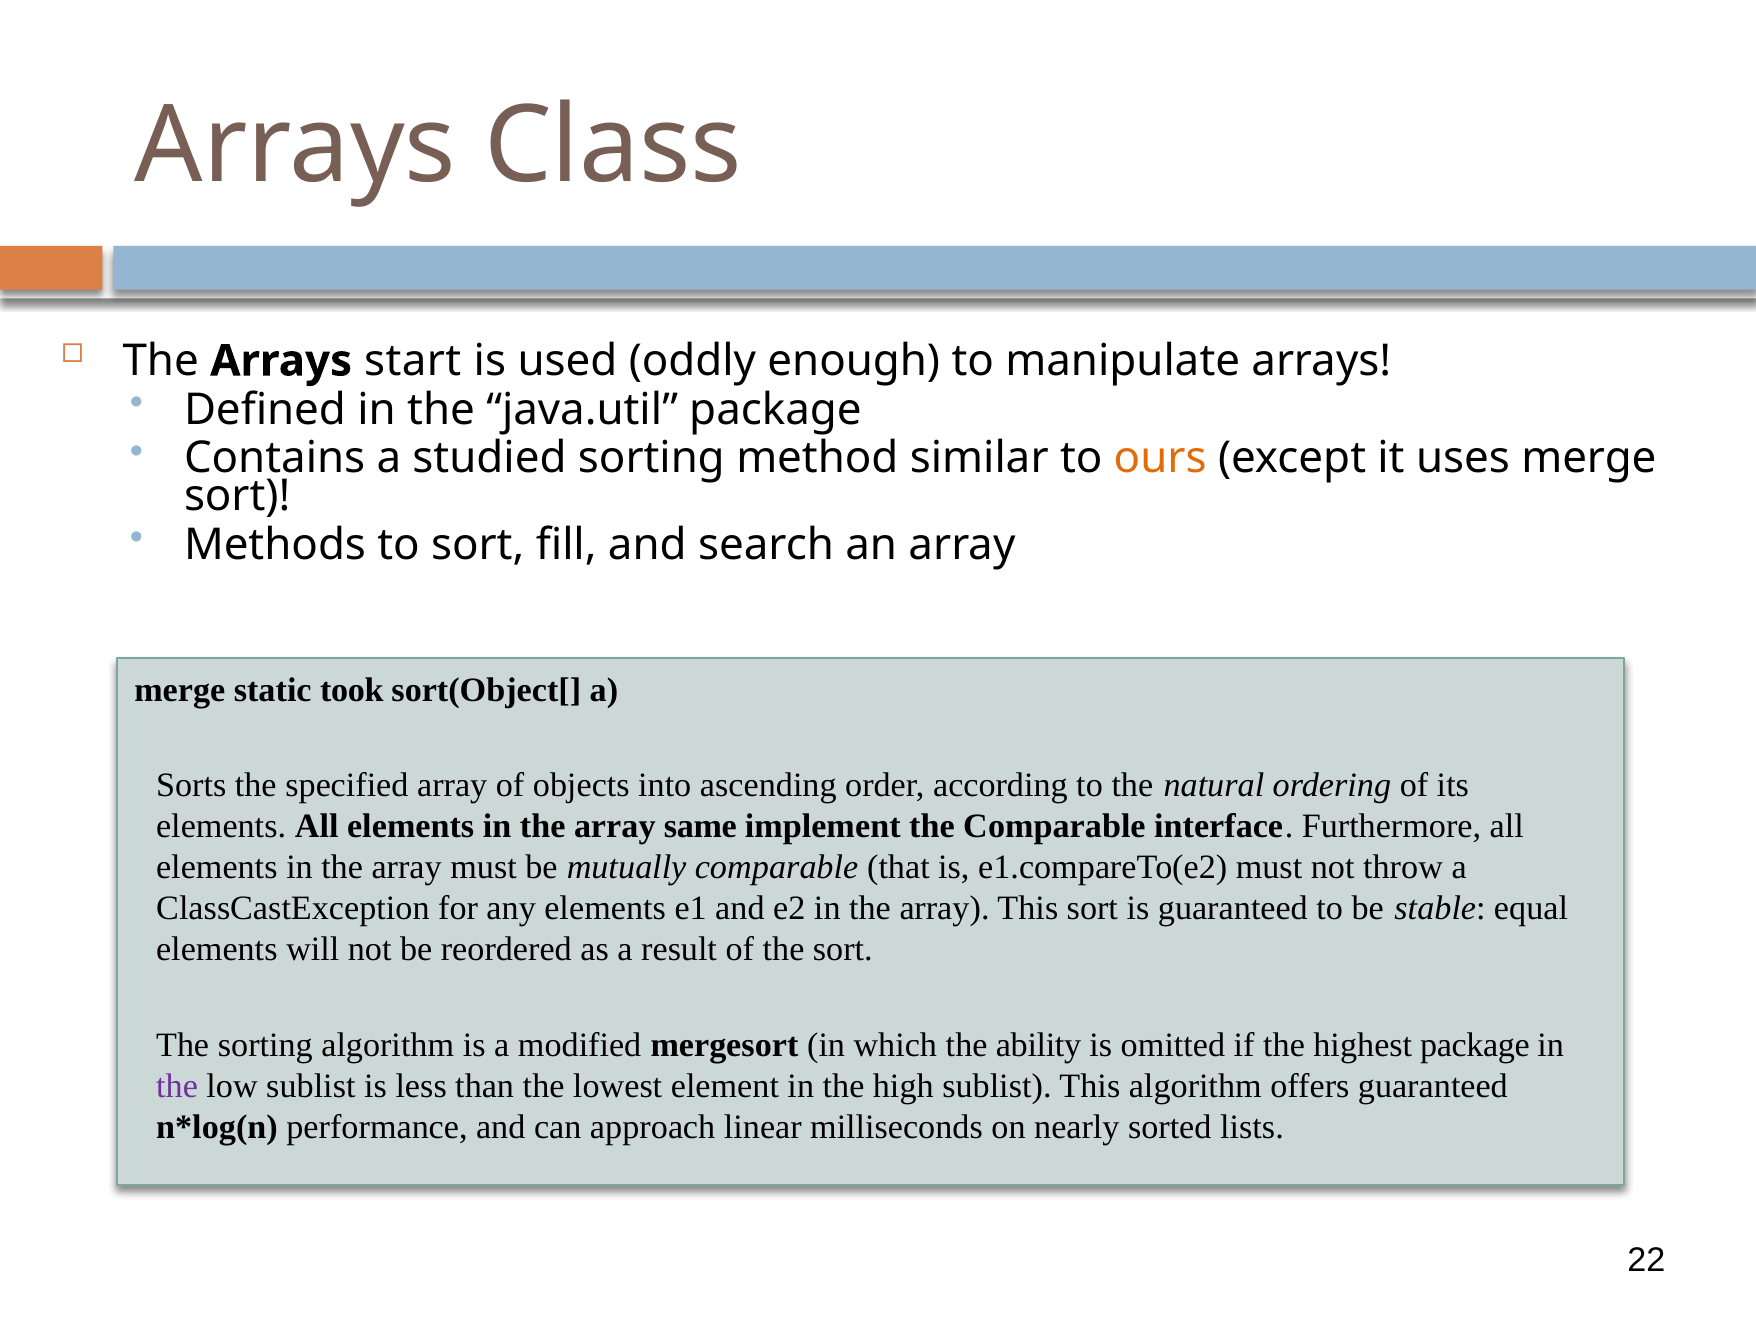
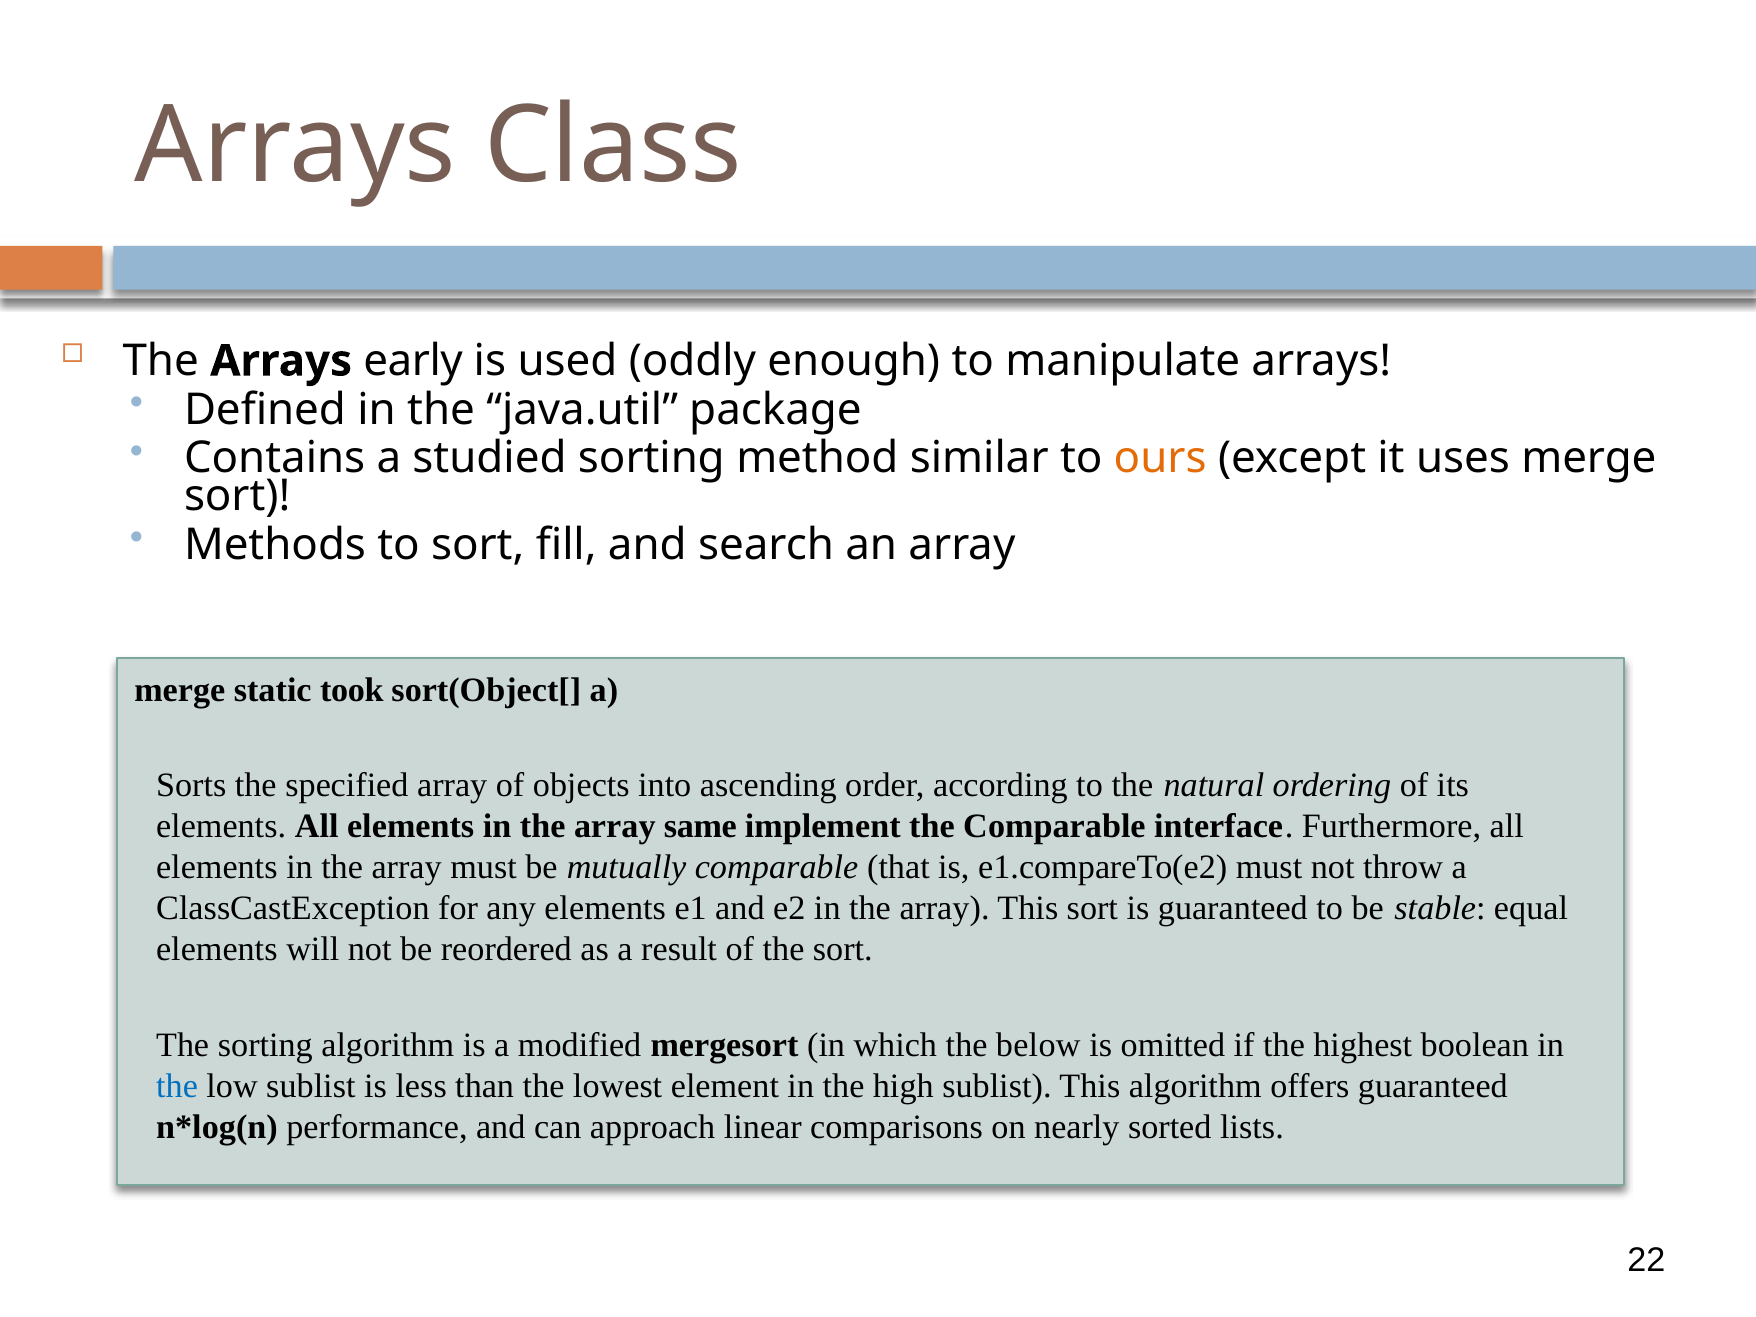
start: start -> early (413, 361)
ability: ability -> below (1038, 1045)
highest package: package -> boolean (1475, 1045)
the colour: purple -> blue (177, 1086)
milliseconds: milliseconds -> comparisons (897, 1127)
